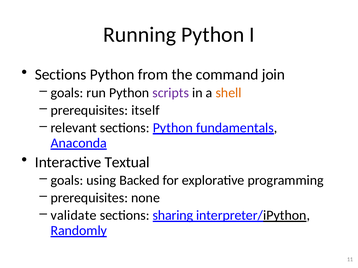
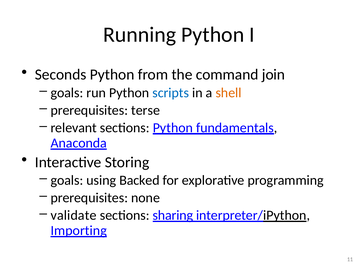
Sections: Sections -> Seconds (61, 75)
scripts colour: purple -> blue (171, 93)
itself: itself -> terse (146, 110)
Textual: Textual -> Storing (127, 163)
Randomly: Randomly -> Importing (79, 231)
